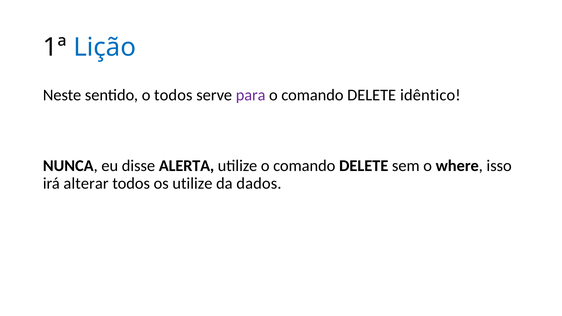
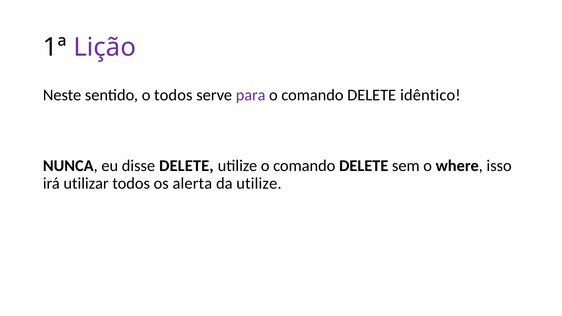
Lição colour: blue -> purple (105, 47)
disse ALERTA: ALERTA -> DELETE (186, 166)
alterar: alterar -> utilizar (86, 183)
os utilize: utilize -> alerta (192, 183)
da dados: dados -> utilize (259, 183)
